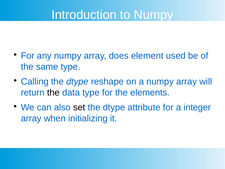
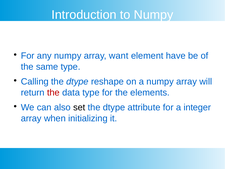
does: does -> want (119, 56)
used: used -> have (176, 56)
the colour: black -> red (53, 92)
